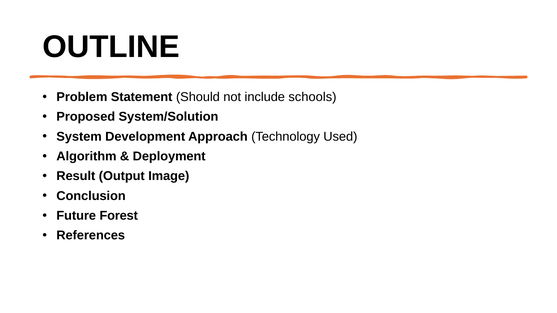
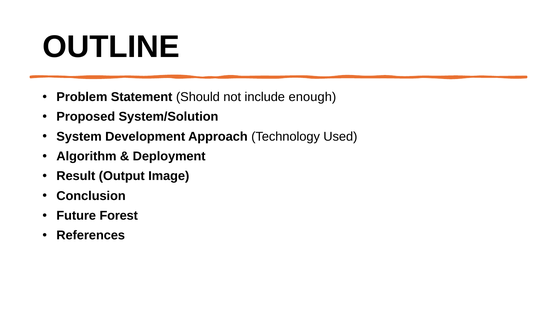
schools: schools -> enough (312, 97)
